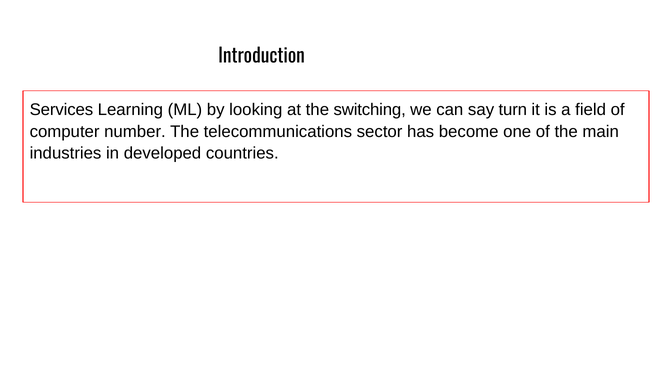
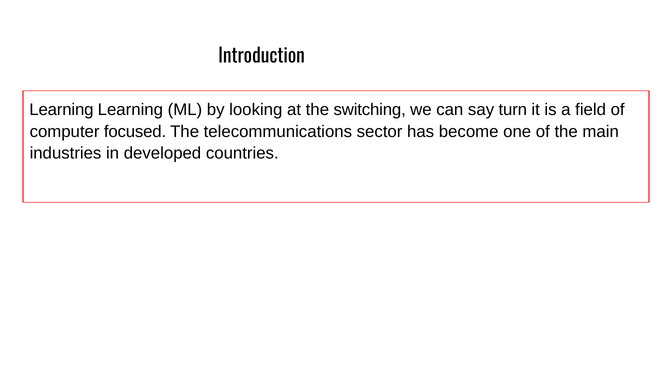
Services: Services -> Learning (61, 110)
number: number -> focused (135, 132)
